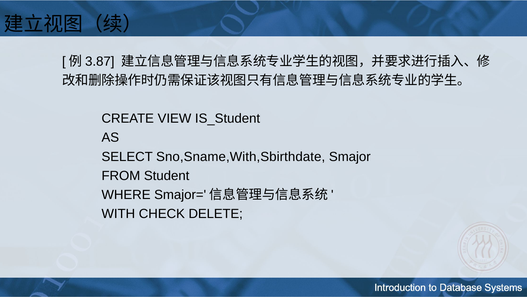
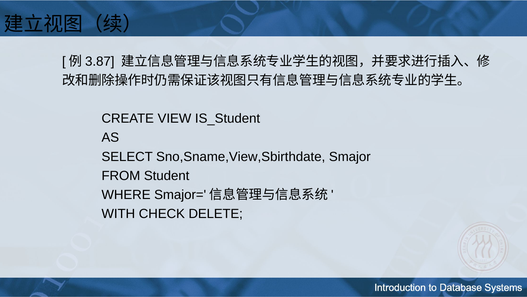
Sno,Sname,With,Sbirthdate: Sno,Sname,With,Sbirthdate -> Sno,Sname,View,Sbirthdate (241, 156)
